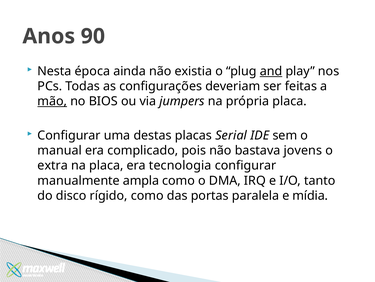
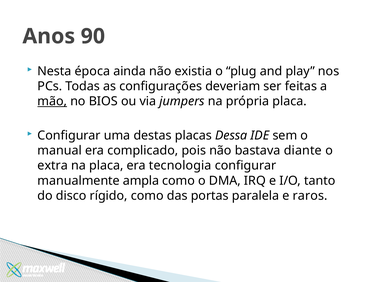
and underline: present -> none (271, 71)
Serial: Serial -> Dessa (231, 135)
jovens: jovens -> diante (303, 150)
mídia: mídia -> raros (310, 195)
